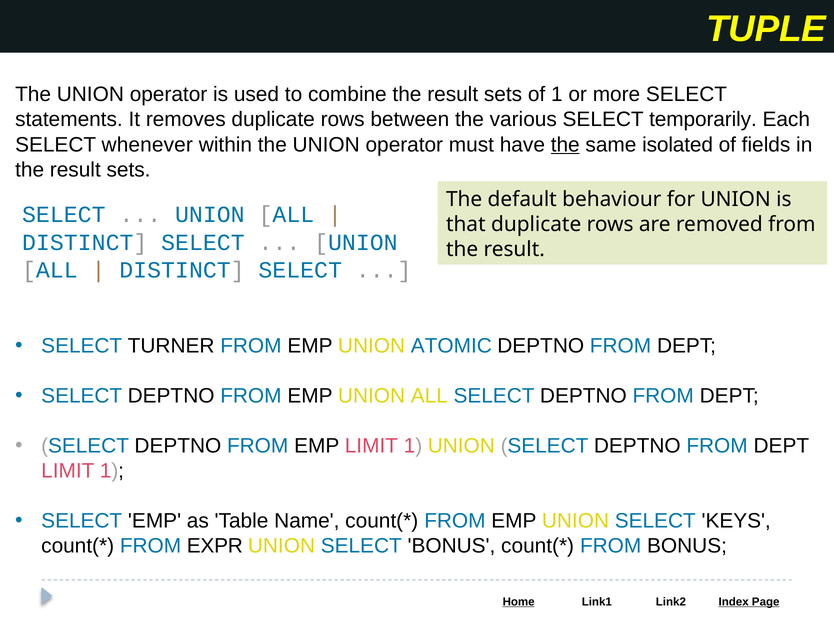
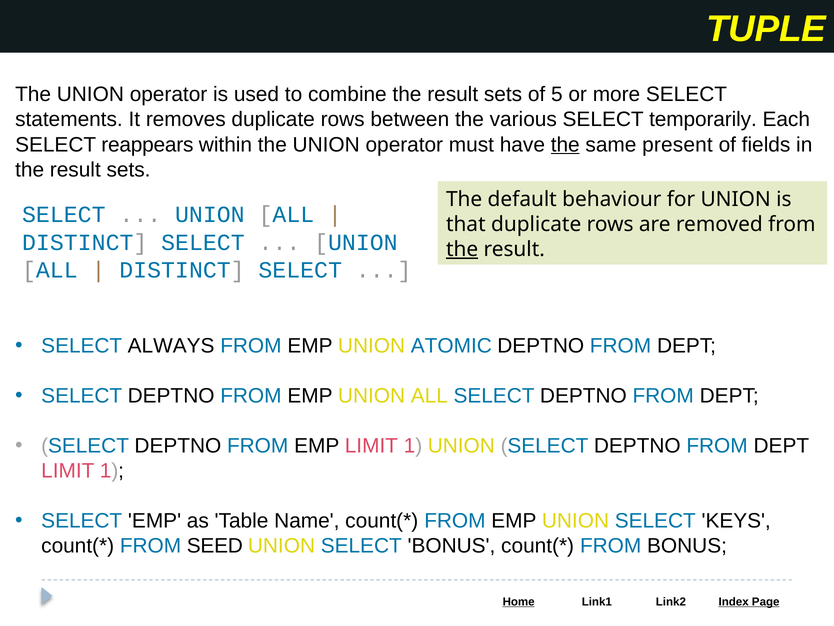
of 1: 1 -> 5 (557, 94)
whenever: whenever -> reappears (147, 145)
isolated: isolated -> present (677, 145)
the underline: none -> present (462, 249)
TURNER: TURNER -> ALWAYS (171, 345)
EXPR: EXPR -> SEED (215, 546)
